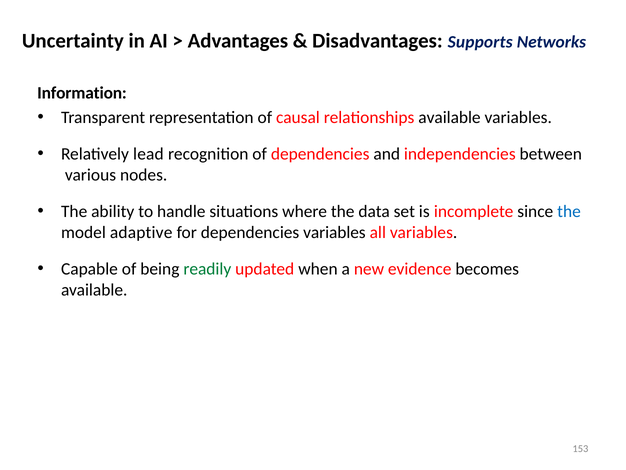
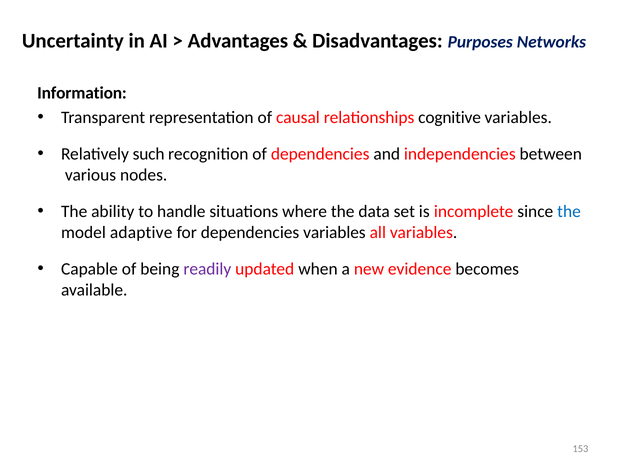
Supports: Supports -> Purposes (480, 42)
relationships available: available -> cognitive (450, 117)
lead: lead -> such (149, 154)
readily colour: green -> purple (207, 269)
